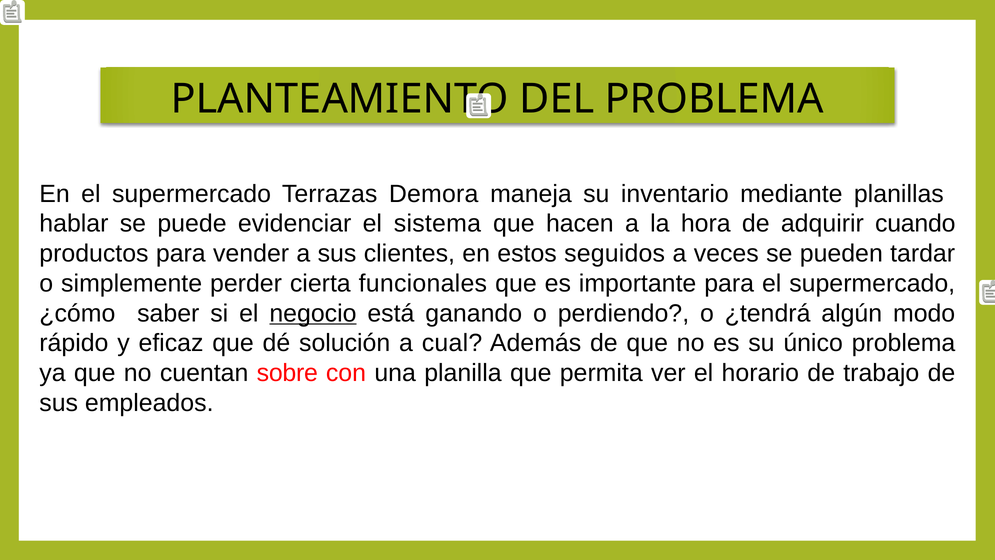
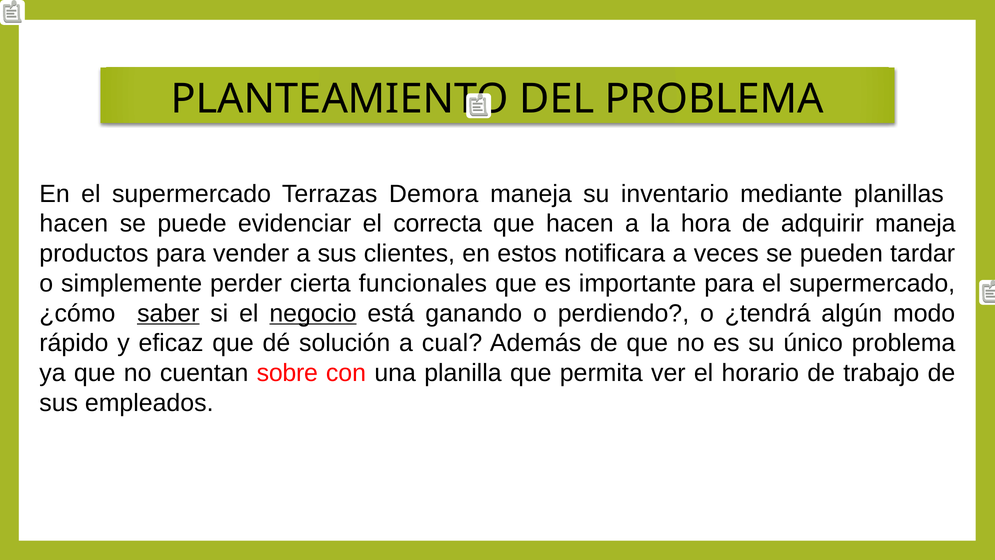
hablar: hablar -> hacen (74, 224)
sistema: sistema -> correcta (438, 224)
adquirir cuando: cuando -> maneja (915, 224)
seguidos: seguidos -> notificara (615, 253)
saber underline: none -> present (168, 313)
